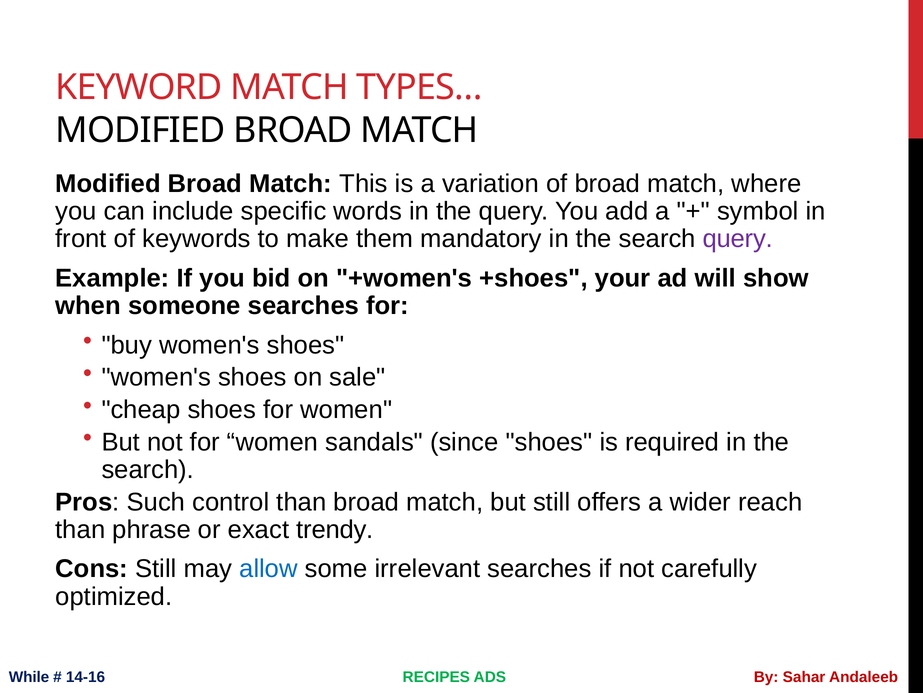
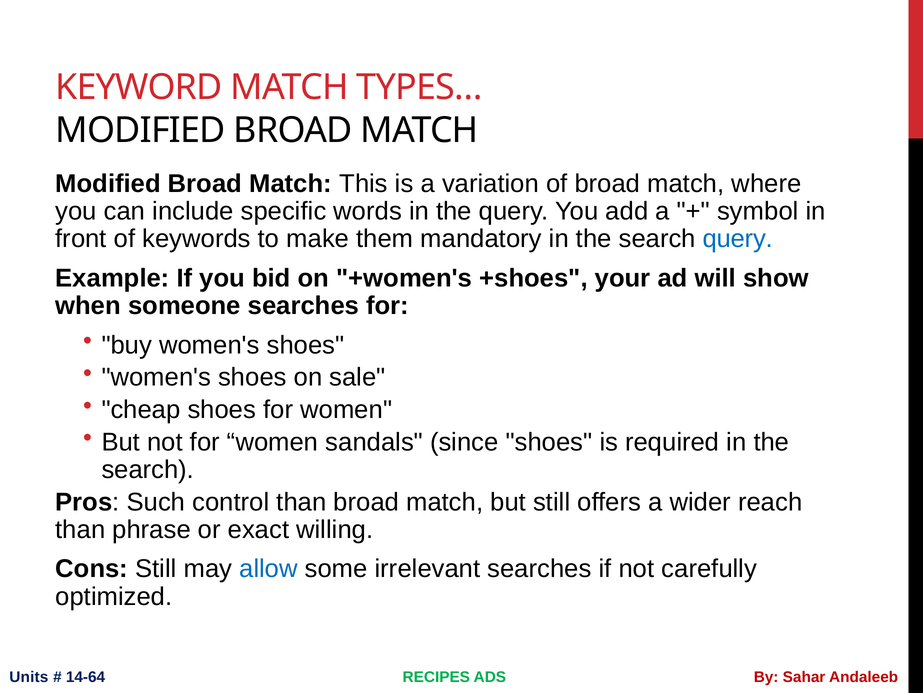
query colour: purple -> blue (738, 239)
trendy: trendy -> willing (335, 529)
While: While -> Units (29, 677)
14-16: 14-16 -> 14-64 (86, 677)
